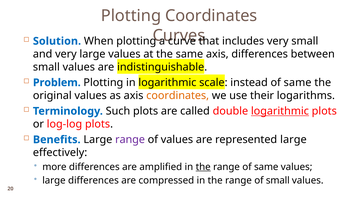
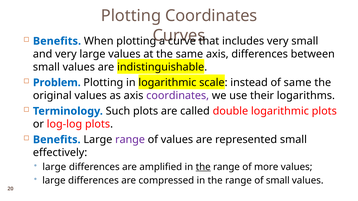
Solution: Solution -> Benefits (57, 41)
coordinates colour: orange -> purple (178, 96)
logarithmic underline: present -> none (280, 111)
represented large: large -> small (293, 140)
more: more -> large (54, 167)
range of same: same -> more (266, 167)
